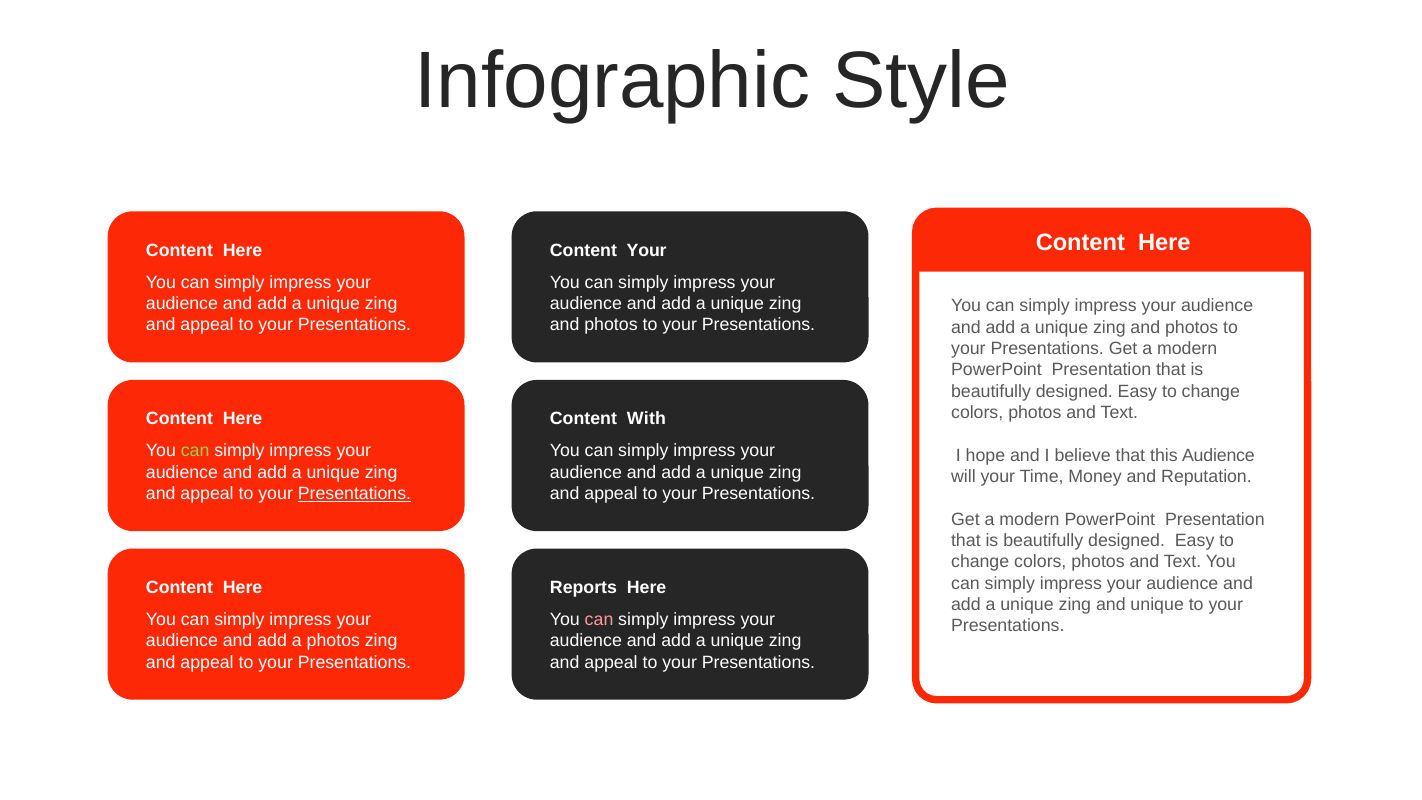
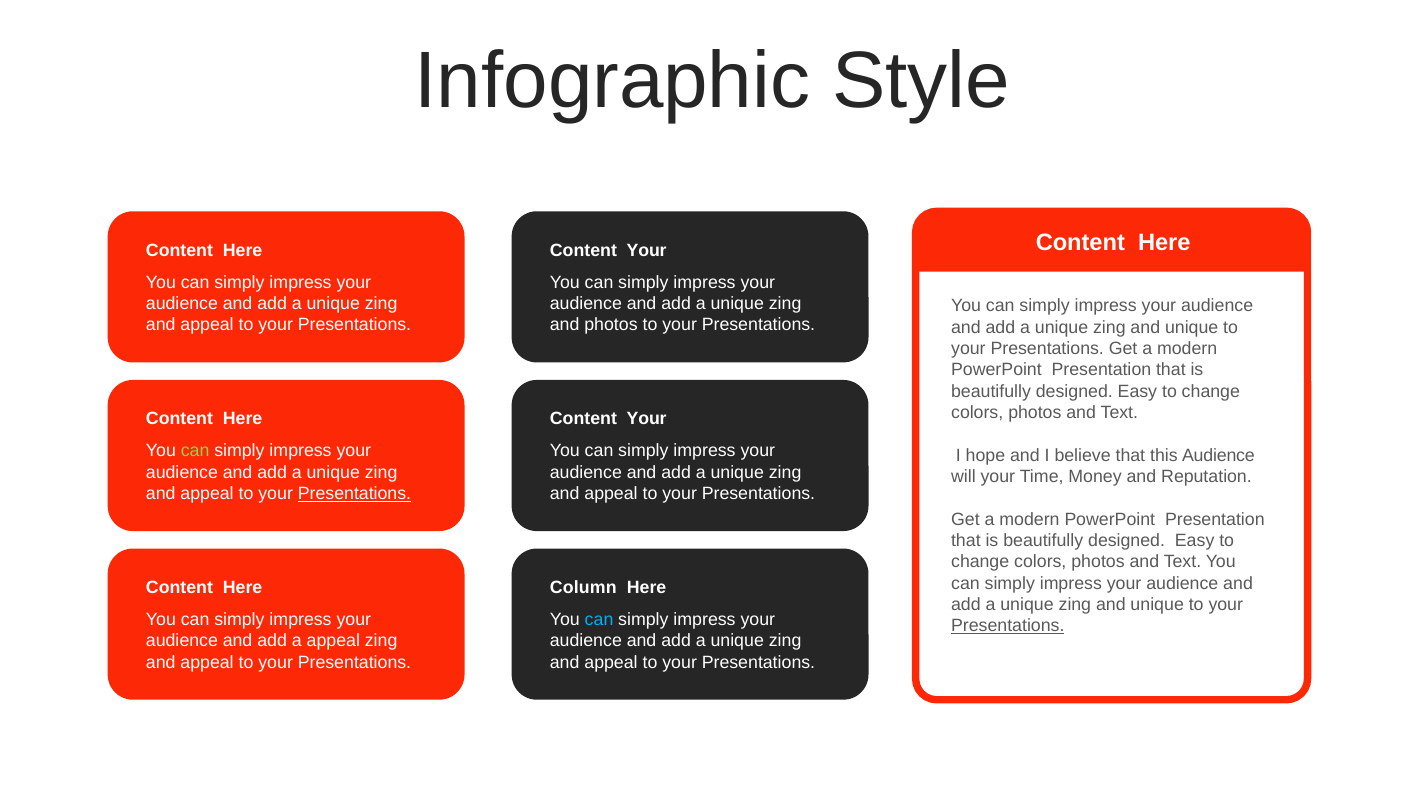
photos: photos -> unique (1192, 327)
With: With -> Your (647, 419)
Reports: Reports -> Column (583, 588)
can colour: pink -> light blue (599, 619)
Presentations underline: none -> present (1008, 626)
a photos: photos -> appeal (333, 641)
